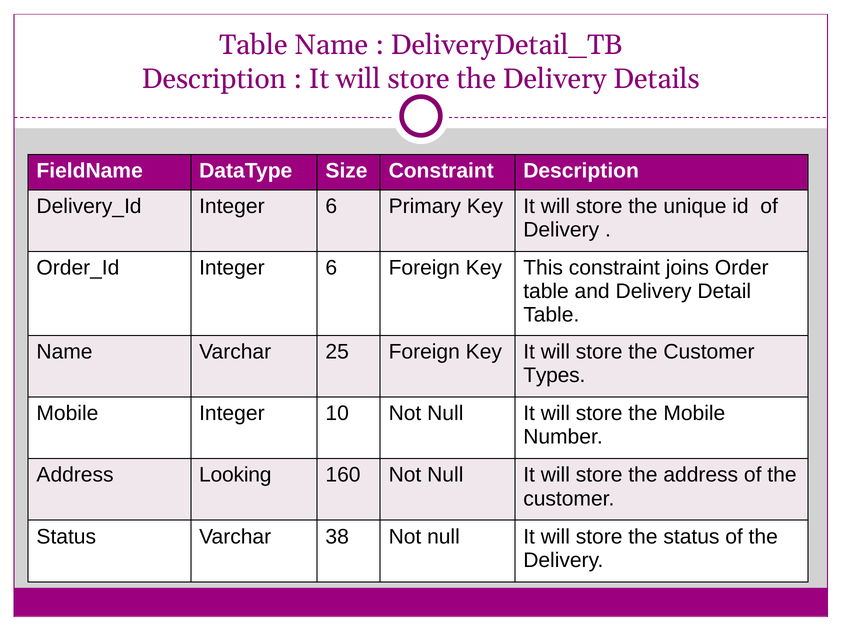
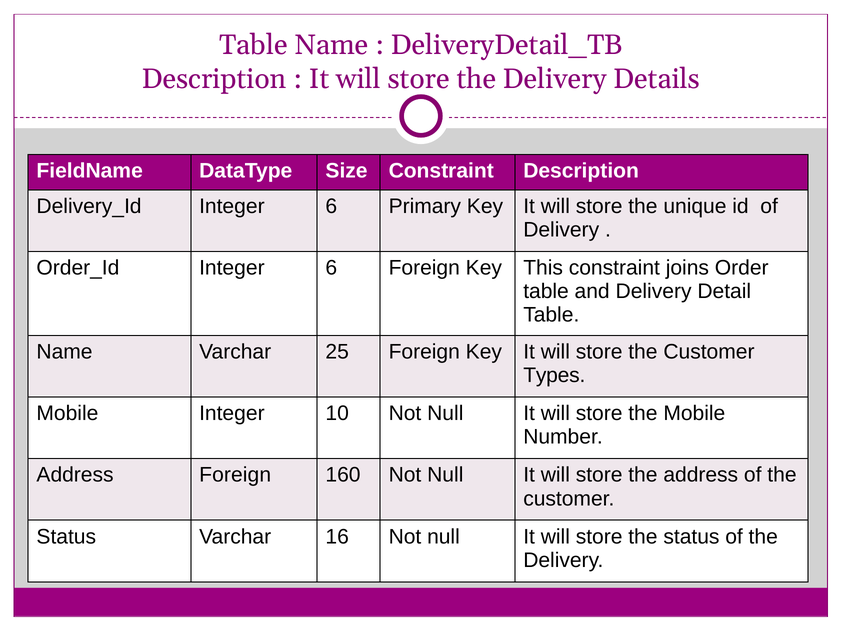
Address Looking: Looking -> Foreign (235, 475)
38: 38 -> 16 (337, 537)
